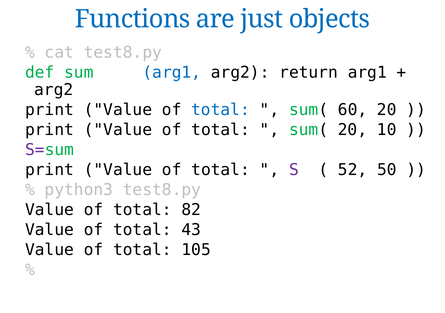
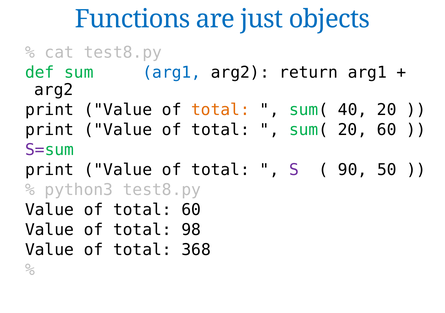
total colour: blue -> orange (221, 110)
60: 60 -> 40 (353, 110)
20 10: 10 -> 60 (387, 130)
52: 52 -> 90 (353, 170)
total 82: 82 -> 60 (191, 210)
43: 43 -> 98 (191, 230)
105: 105 -> 368 (196, 250)
